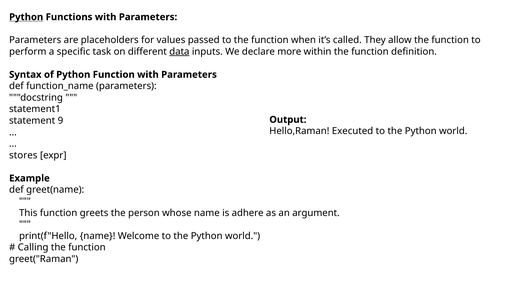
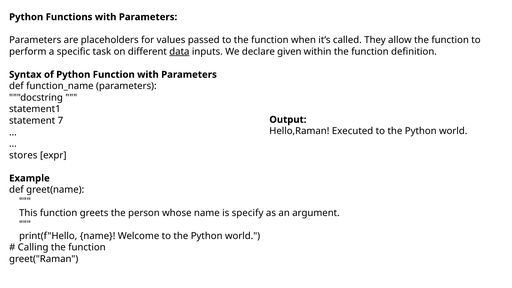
Python underline: present -> none (26, 17)
more: more -> given (289, 52)
9: 9 -> 7 (60, 121)
adhere: adhere -> specify (248, 213)
